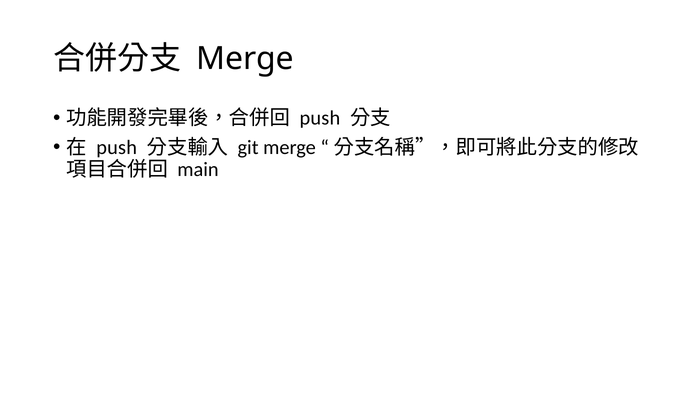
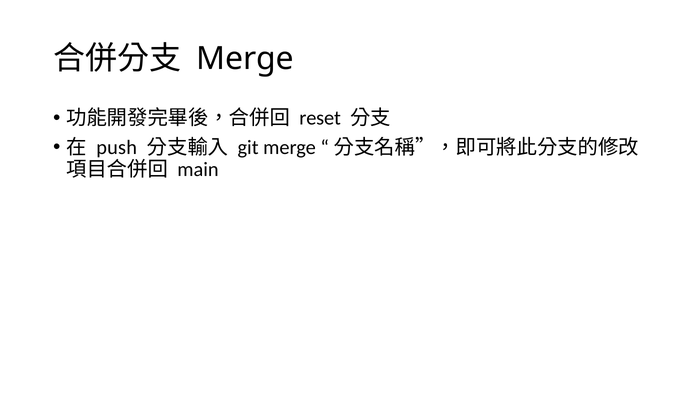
push: push -> reset (320, 118)
